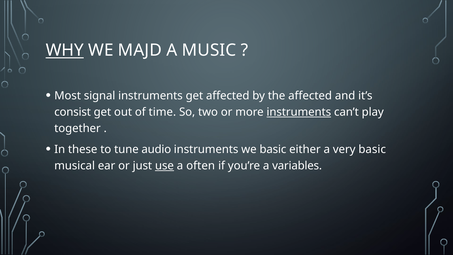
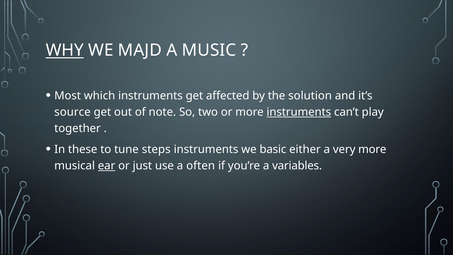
signal: signal -> which (100, 96)
the affected: affected -> solution (310, 96)
consist: consist -> source (72, 112)
time: time -> note (162, 112)
audio: audio -> steps (156, 149)
very basic: basic -> more (372, 149)
ear underline: none -> present (107, 166)
use underline: present -> none (164, 166)
